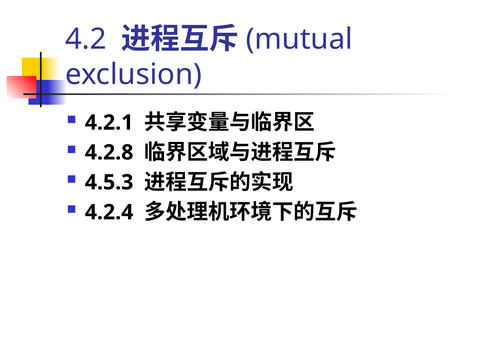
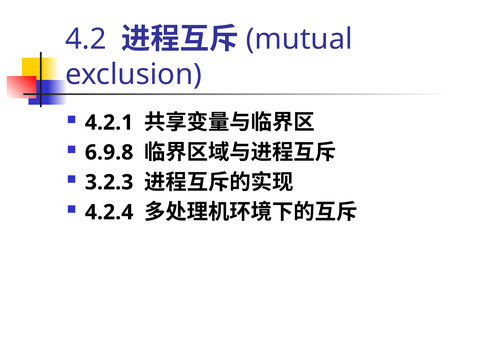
4.2.8: 4.2.8 -> 6.9.8 (109, 152)
4.5.3: 4.5.3 -> 3.2.3 (109, 182)
